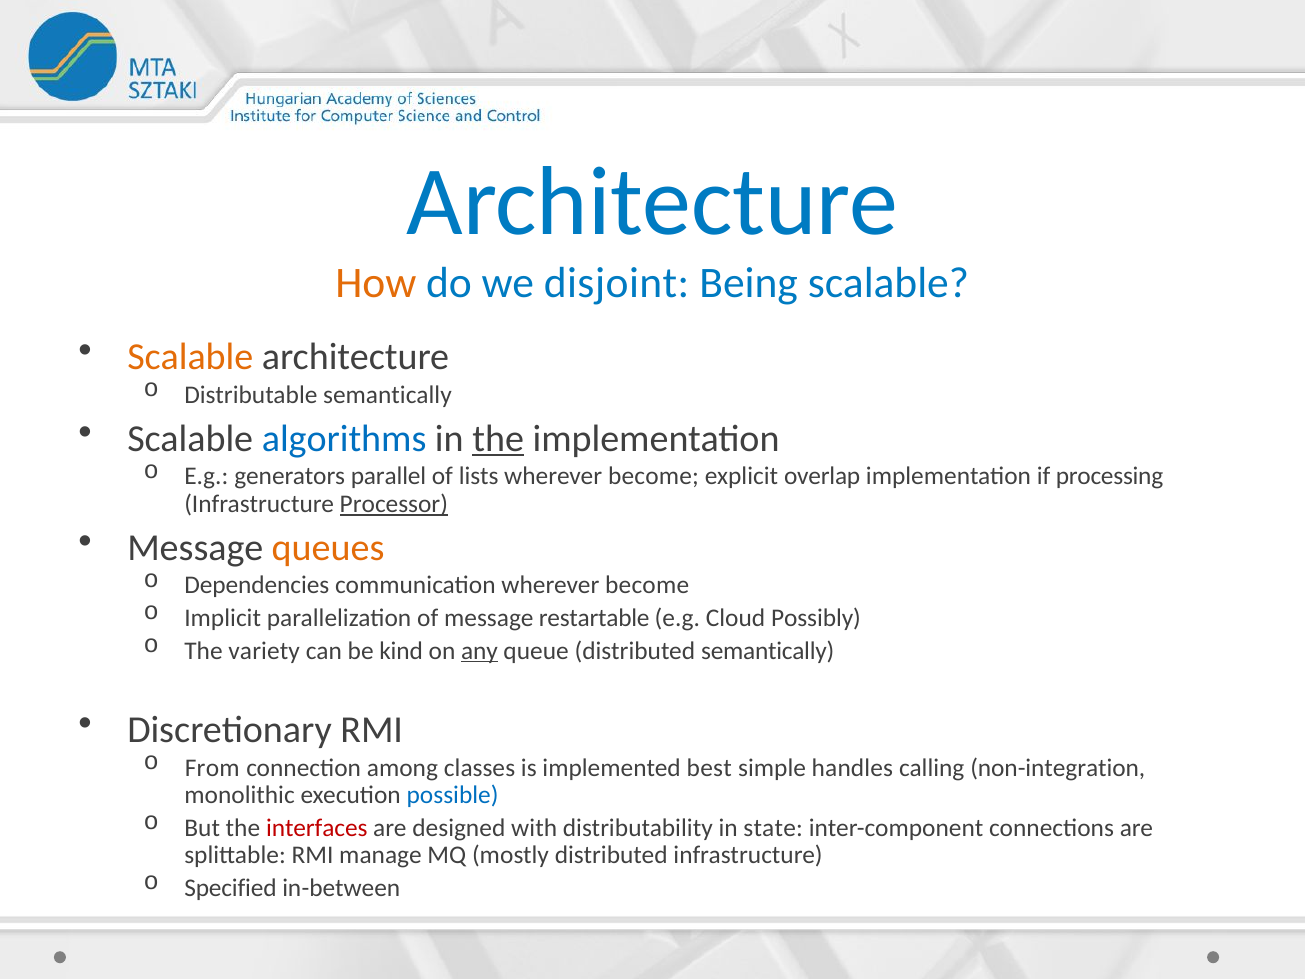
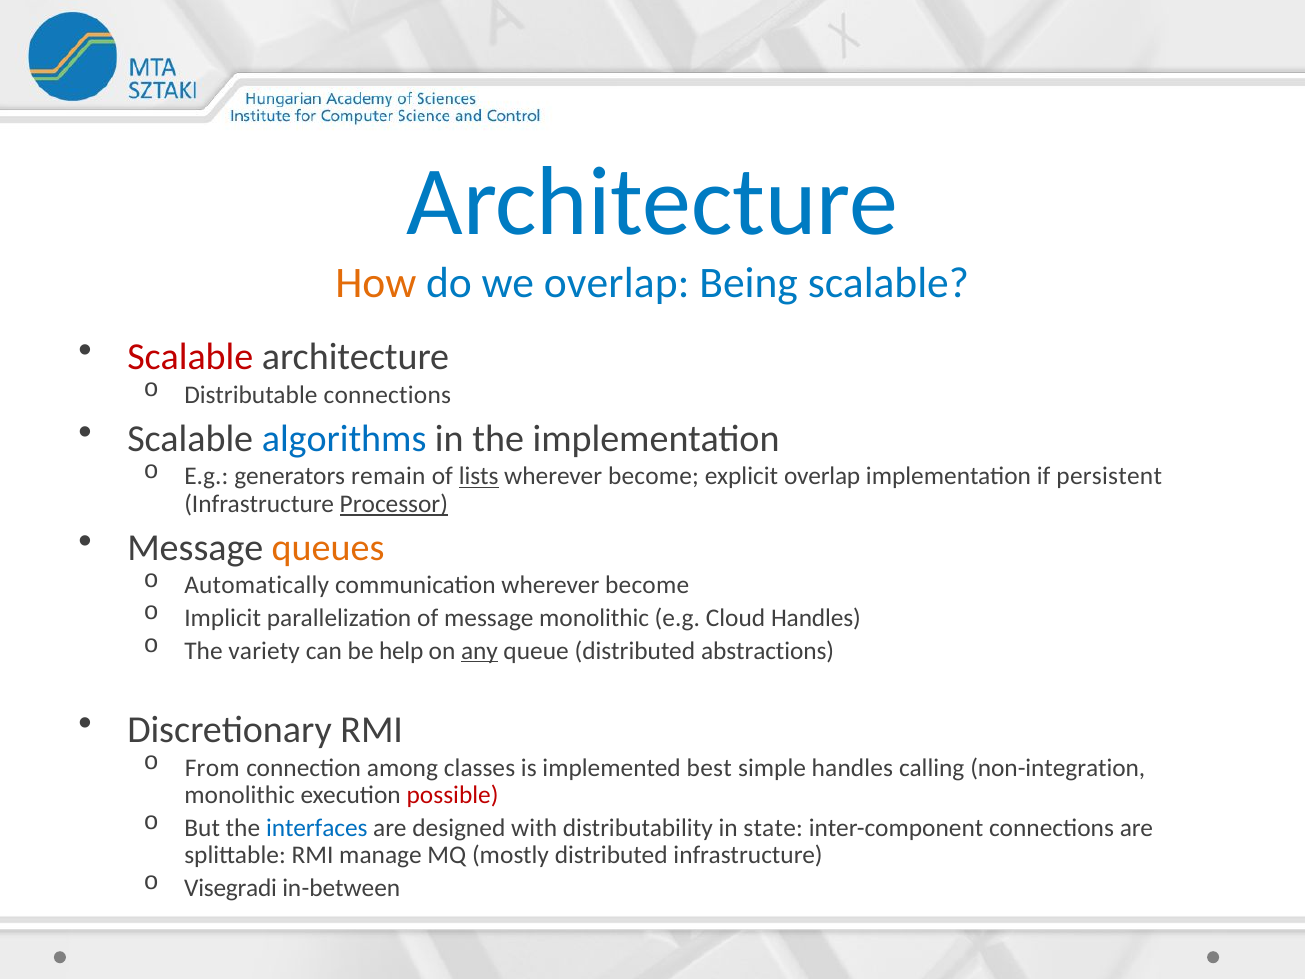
we disjoint: disjoint -> overlap (617, 283)
Scalable colour: orange -> red (190, 357)
Distributable semantically: semantically -> connections (387, 395)
the underline: present -> none (498, 439)
parallel: parallel -> remain (388, 476)
lists underline: none -> present (479, 476)
processing: processing -> persistent (1109, 476)
Dependencies: Dependencies -> Automatically (257, 585)
message restartable: restartable -> monolithic (594, 618)
Cloud Possibly: Possibly -> Handles (816, 618)
kind: kind -> help (401, 651)
distributed semantically: semantically -> abstractions (768, 651)
possible colour: blue -> red (453, 795)
interfaces colour: red -> blue (317, 828)
Specified: Specified -> Visegradi (231, 888)
